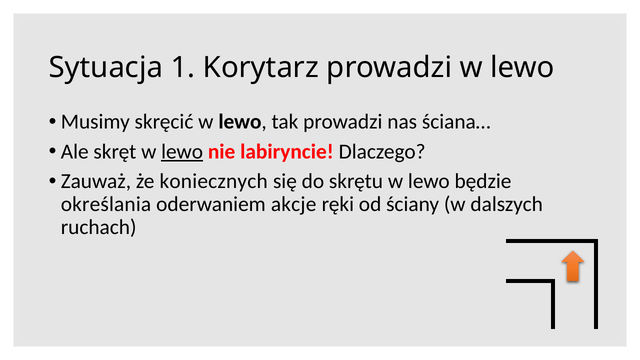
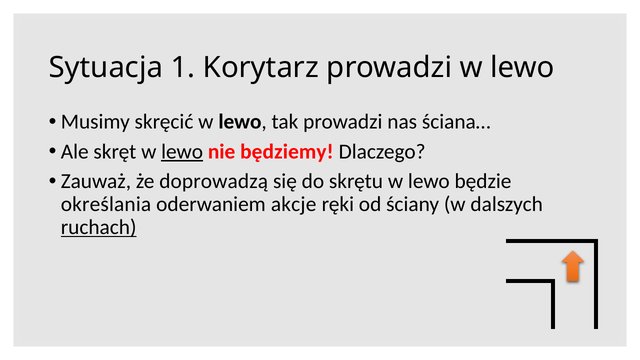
labiryncie: labiryncie -> będziemy (287, 152)
koniecznych: koniecznych -> doprowadzą (214, 181)
ruchach underline: none -> present (99, 227)
